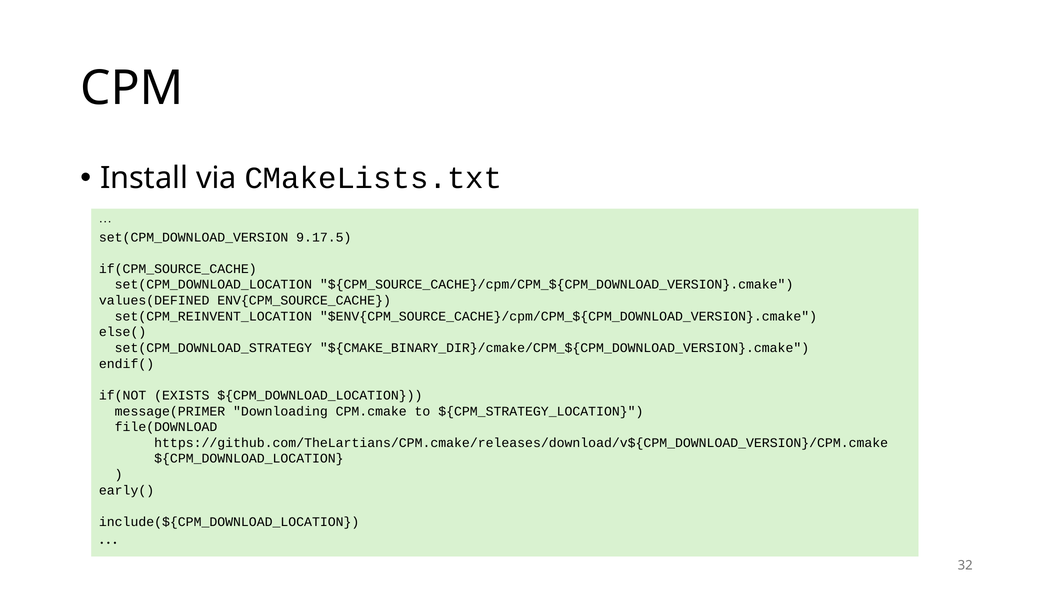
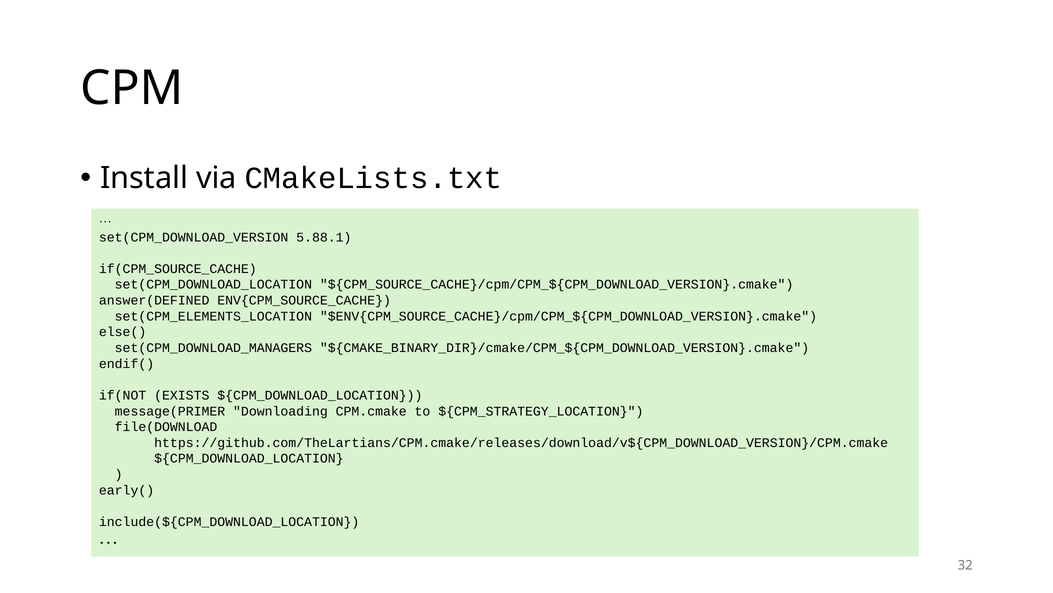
9.17.5: 9.17.5 -> 5.88.1 (324, 237)
values(DEFINED: values(DEFINED -> answer(DEFINED (154, 300)
set(CPM_REINVENT_LOCATION: set(CPM_REINVENT_LOCATION -> set(CPM_ELEMENTS_LOCATION (213, 316)
set(CPM_DOWNLOAD_STRATEGY: set(CPM_DOWNLOAD_STRATEGY -> set(CPM_DOWNLOAD_MANAGERS (213, 347)
